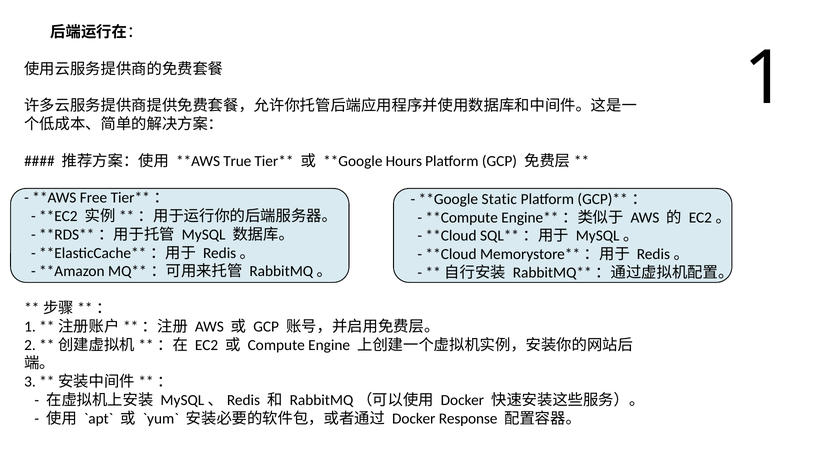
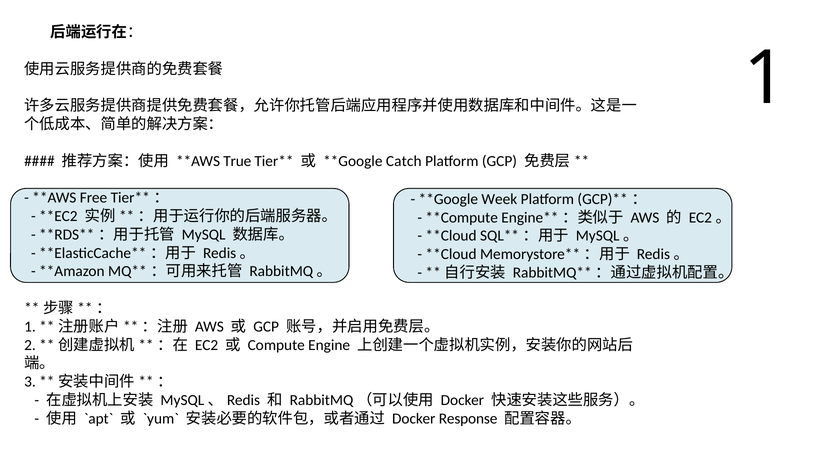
Hours: Hours -> Catch (404, 161)
Static: Static -> Week (499, 199)
